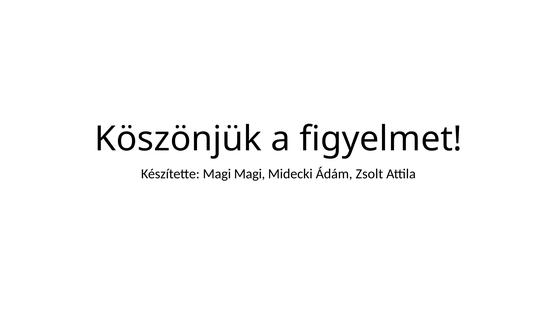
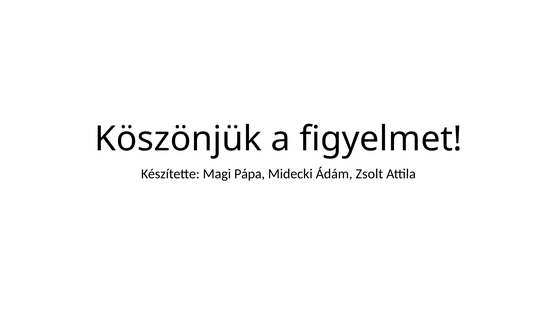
Magi Magi: Magi -> Pápa (250, 174)
